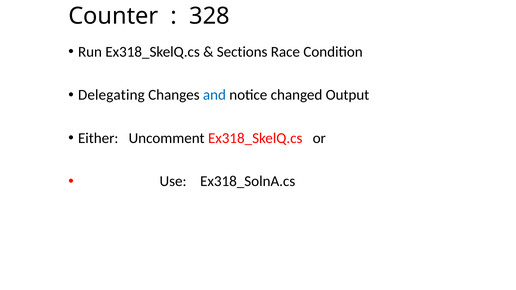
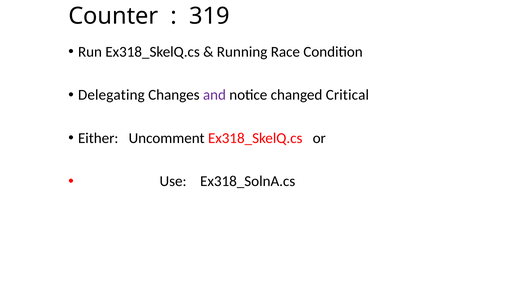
328: 328 -> 319 (209, 16)
Sections: Sections -> Running (242, 52)
and colour: blue -> purple (214, 95)
Output: Output -> Critical (347, 95)
